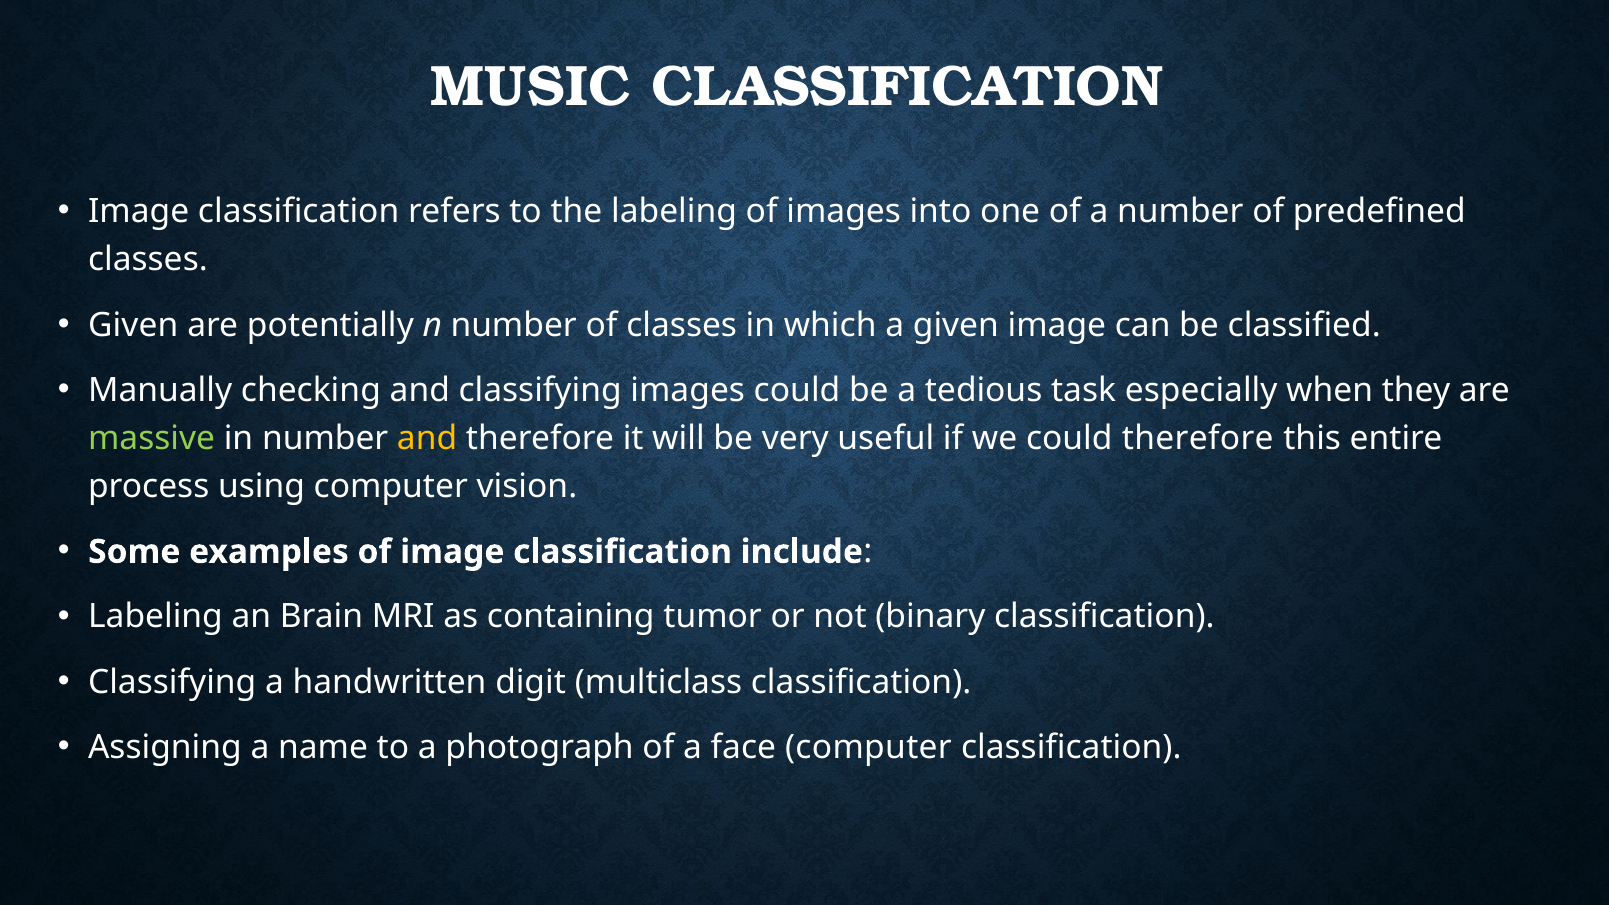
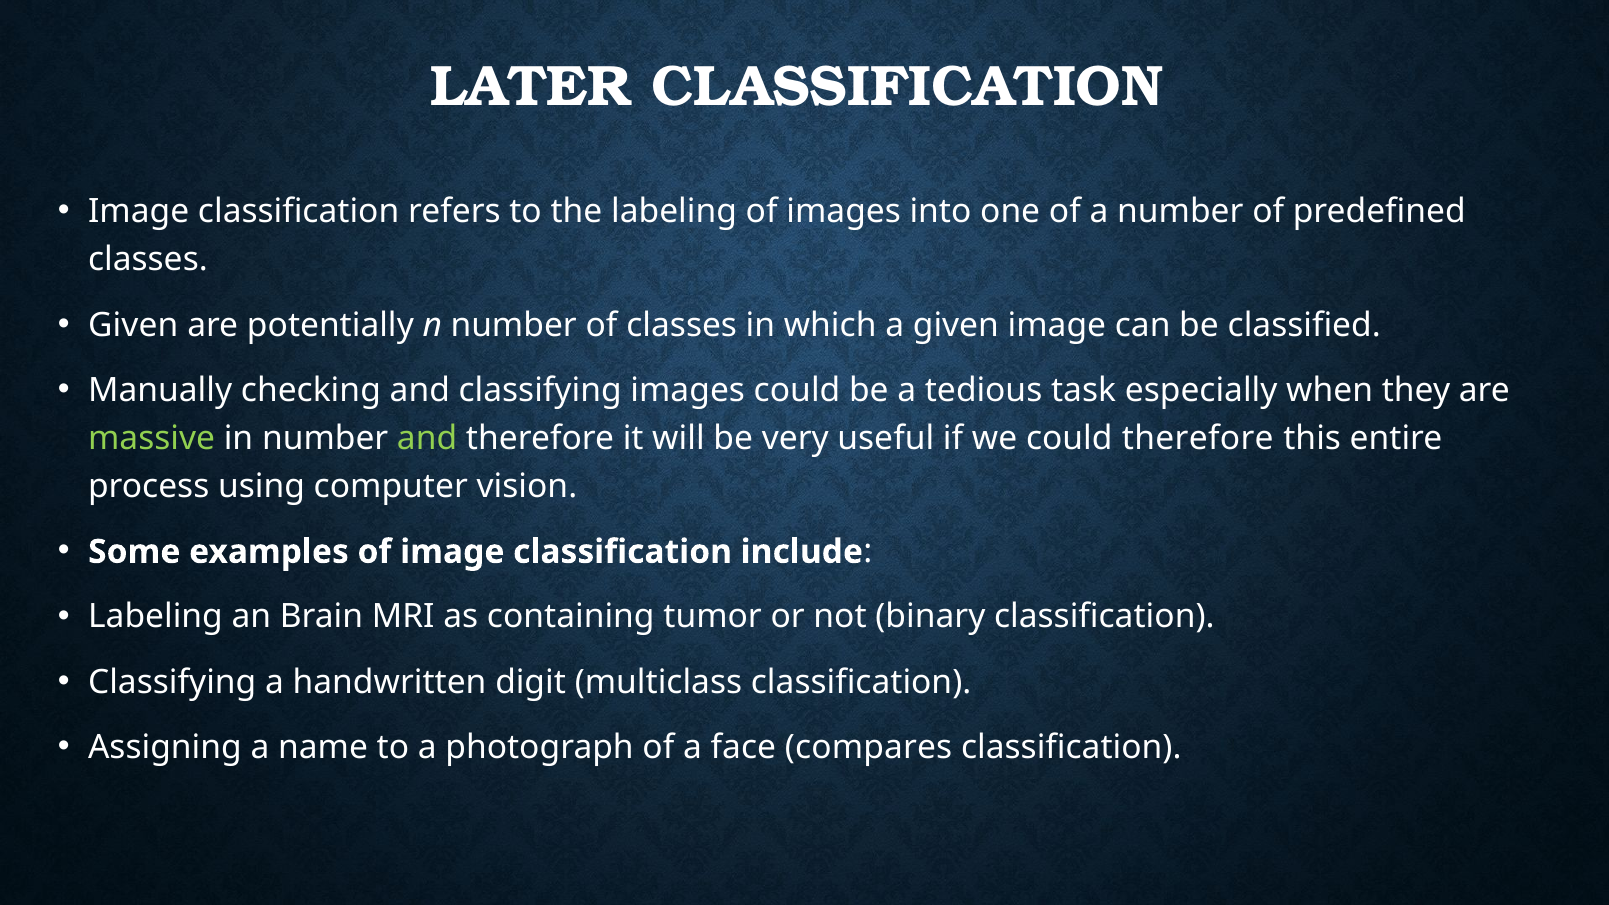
MUSIC: MUSIC -> LATER (531, 87)
and colour: yellow -> light green (427, 438)
face computer: computer -> compares (869, 747)
